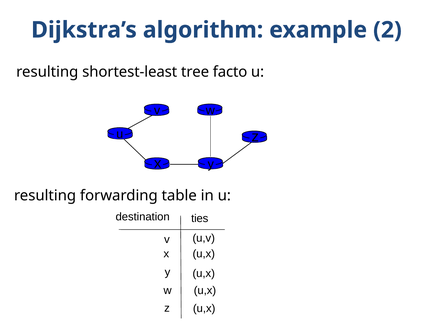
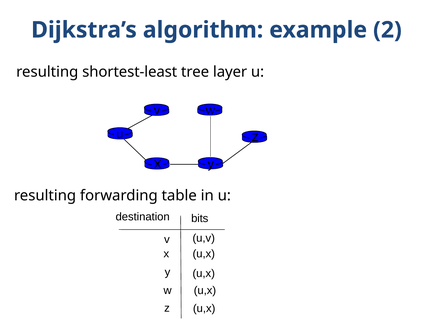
facto: facto -> layer (230, 72)
ties: ties -> bits (200, 218)
